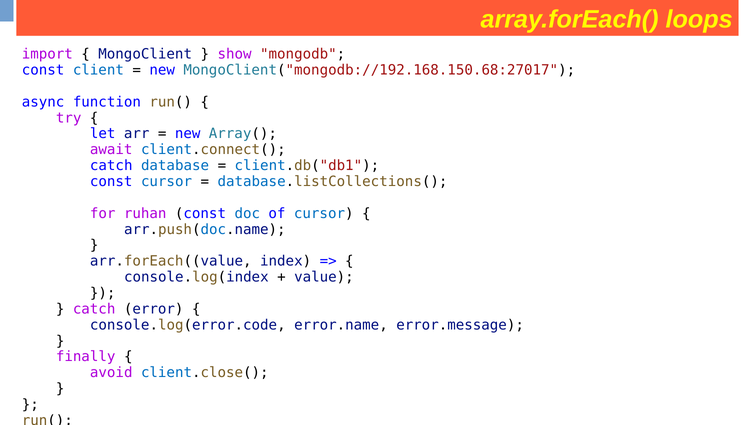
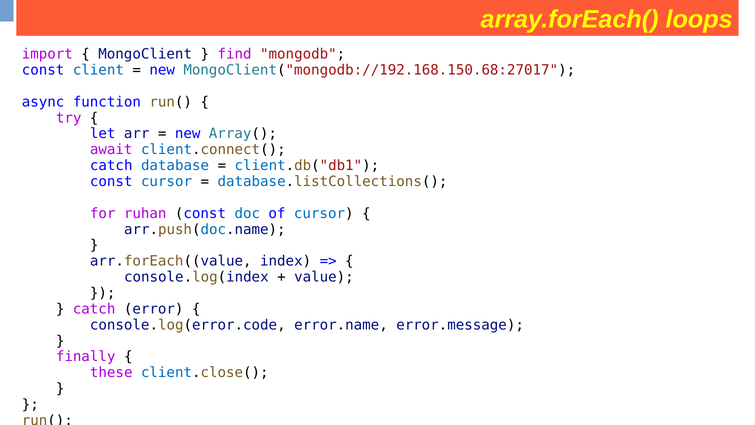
show: show -> find (235, 54)
avoid: avoid -> these (111, 372)
